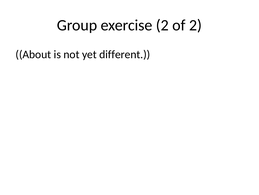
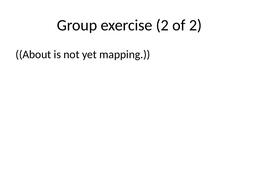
different: different -> mapping (125, 54)
